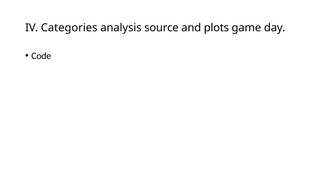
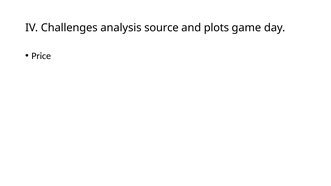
Categories: Categories -> Challenges (69, 28)
Code: Code -> Price (41, 56)
